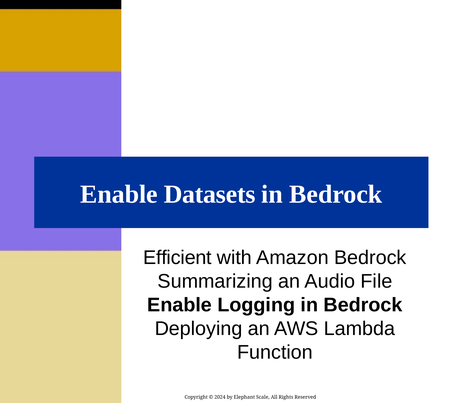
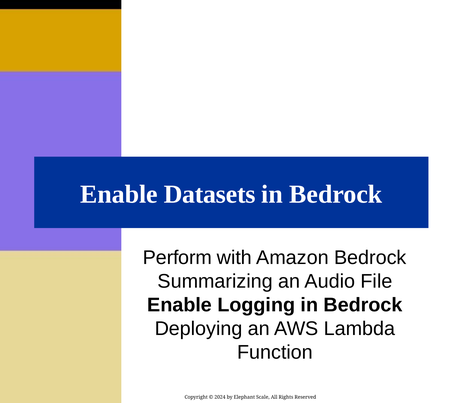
Efficient: Efficient -> Perform (177, 257)
